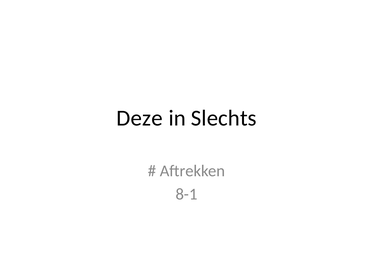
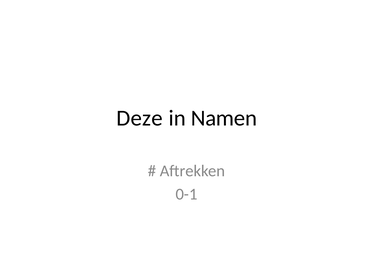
Slechts: Slechts -> Namen (224, 118)
8-1: 8-1 -> 0-1 (186, 195)
